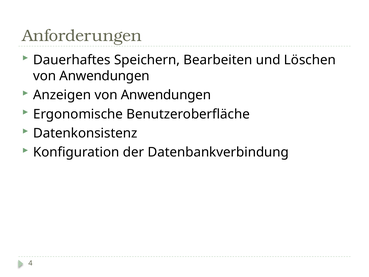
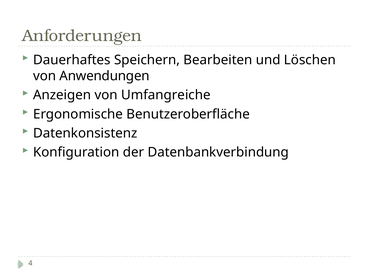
Anzeigen von Anwendungen: Anwendungen -> Umfangreiche (166, 95)
